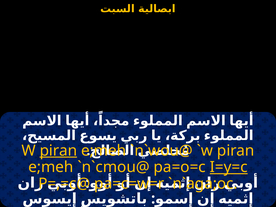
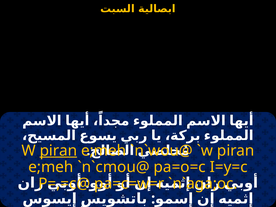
I=y=c underline: present -> none (229, 167)
